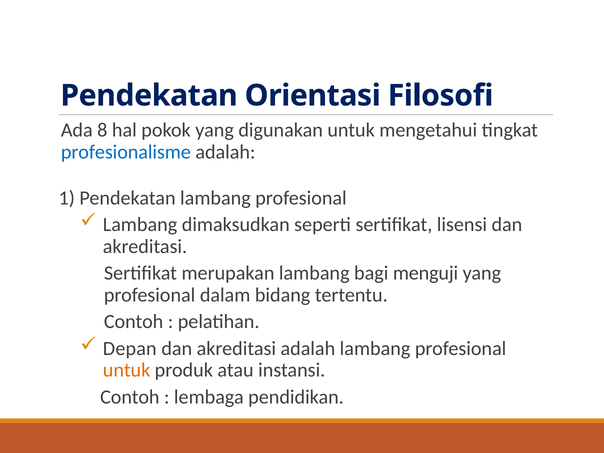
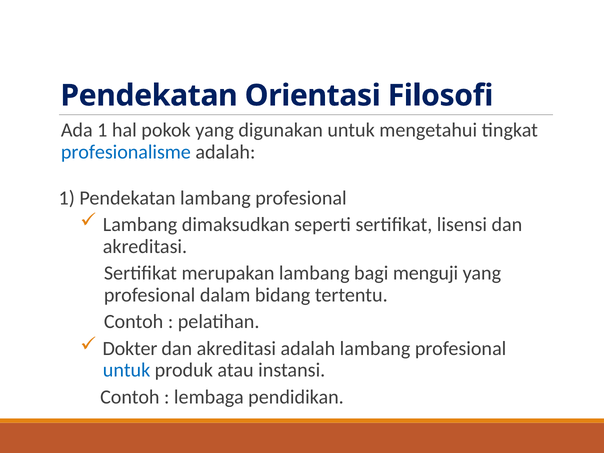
Ada 8: 8 -> 1 (102, 130)
Depan: Depan -> Dokter (130, 349)
untuk colour: orange -> blue (127, 370)
